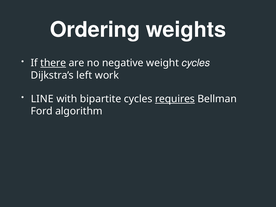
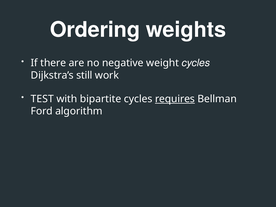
there underline: present -> none (53, 63)
left: left -> still (84, 75)
LINE: LINE -> TEST (42, 99)
